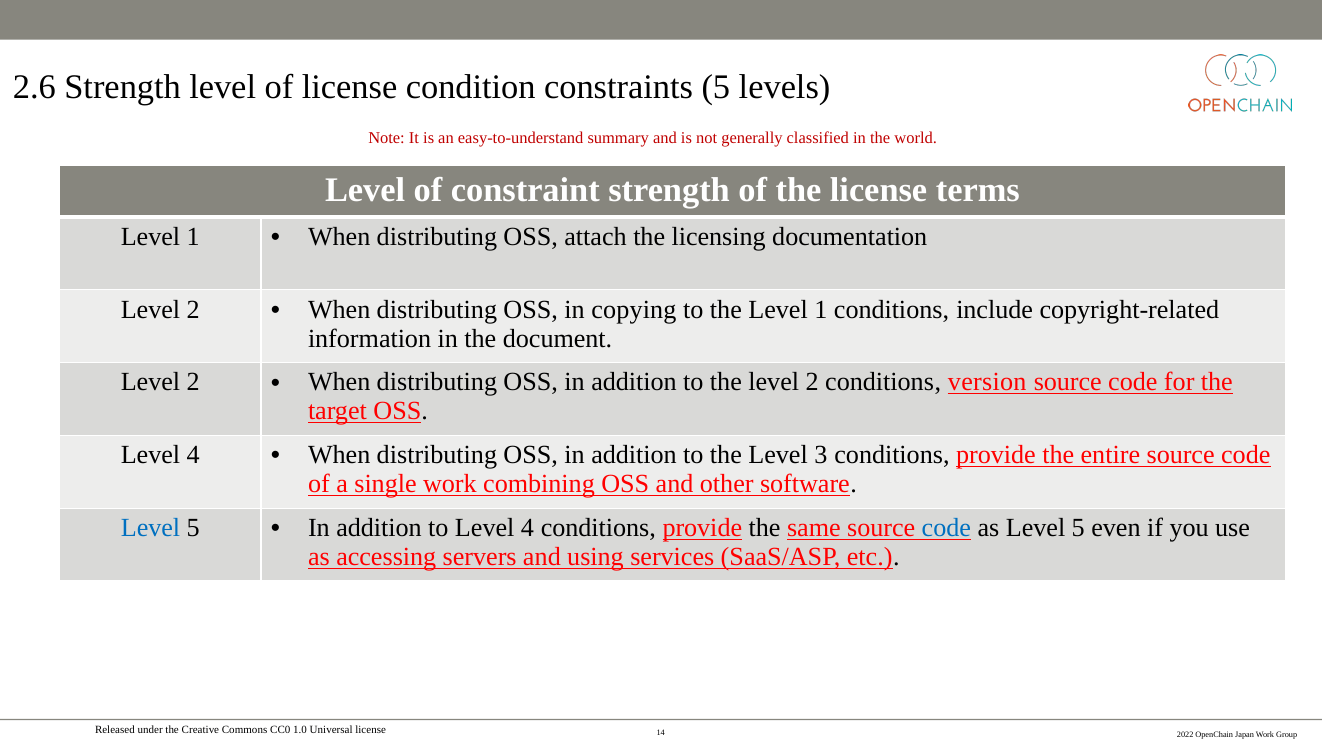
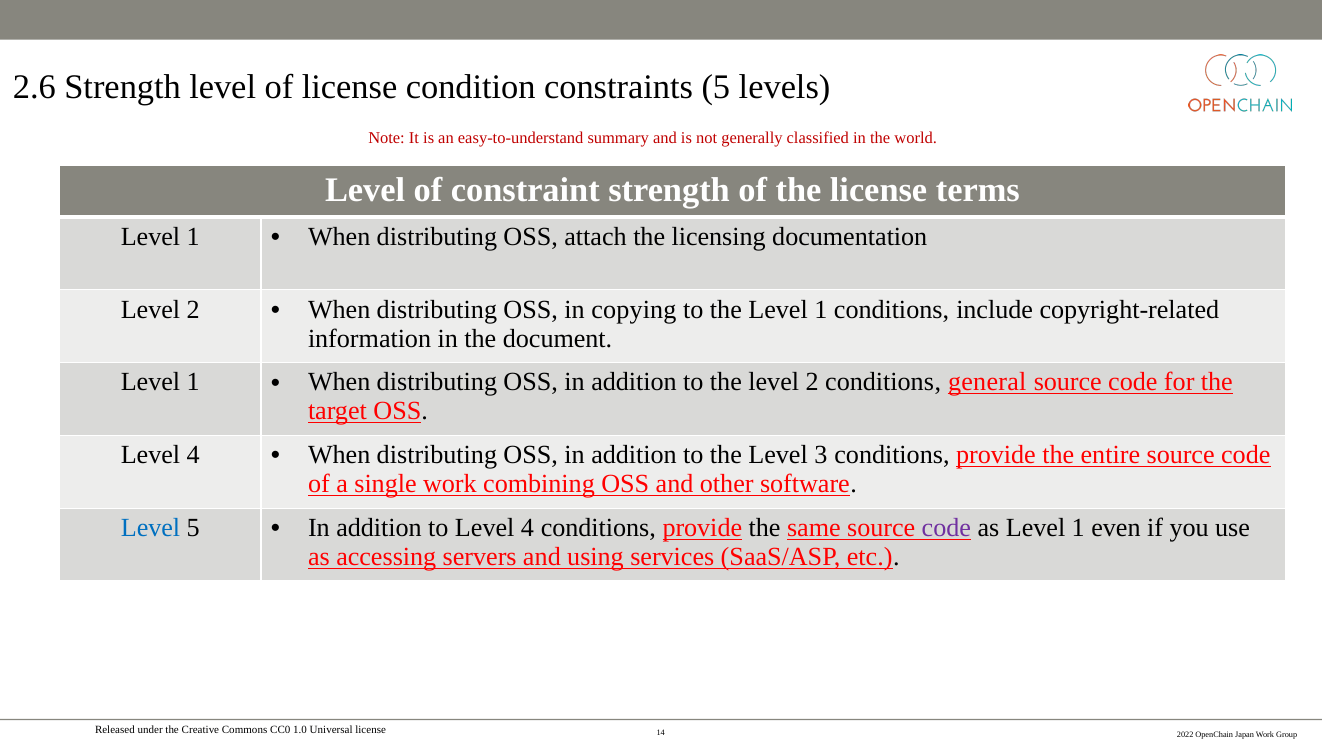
2: 2 -> 1 (193, 382)
version: version -> general (987, 382)
code colour: blue -> purple (946, 528)
as Level 5: 5 -> 1 (1078, 528)
